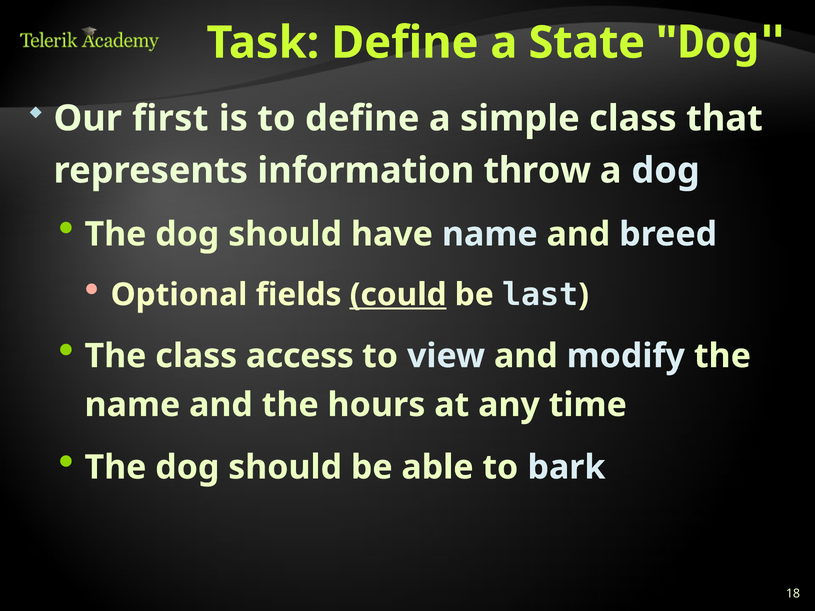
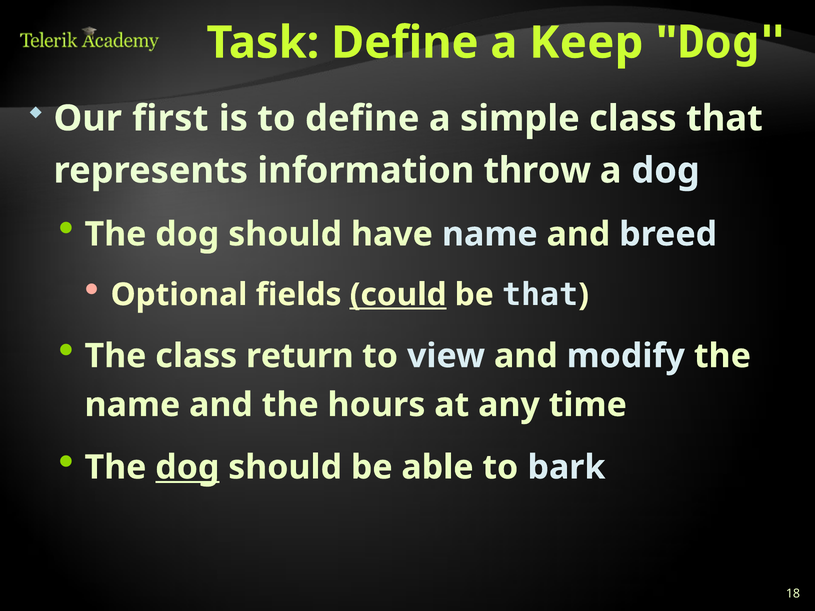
State: State -> Keep (586, 43)
be last: last -> that (540, 295)
access: access -> return (300, 356)
dog underline: none -> present (187, 468)
